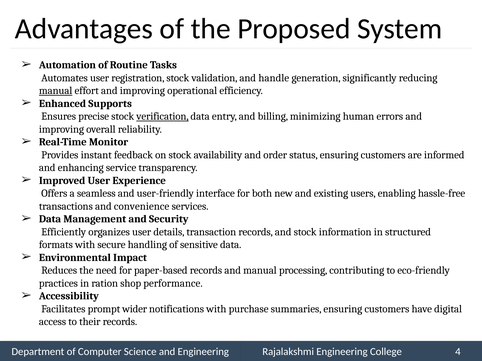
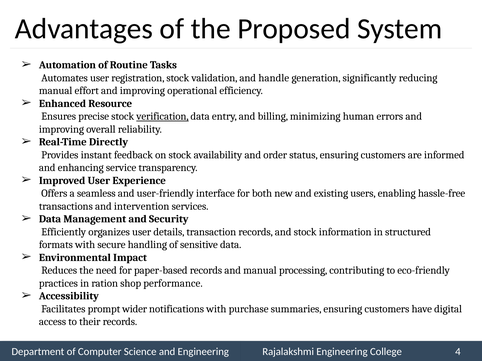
manual underline: present -> none (56, 91)
Supports: Supports -> Resource (110, 104)
Monitor: Monitor -> Directly (109, 142)
convenience: convenience -> intervention (142, 206)
